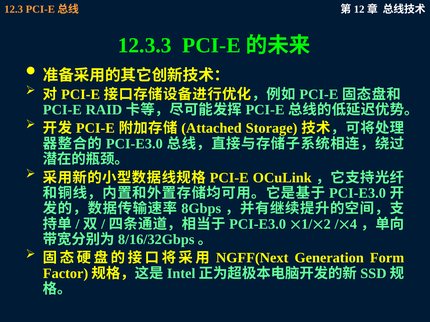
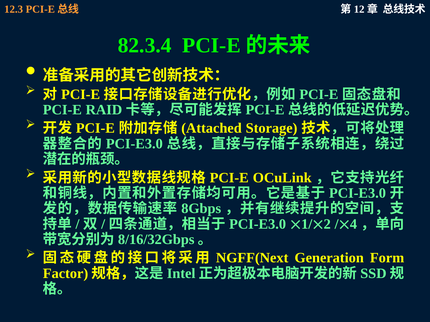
12.3.3: 12.3.3 -> 82.3.4 (145, 45)
